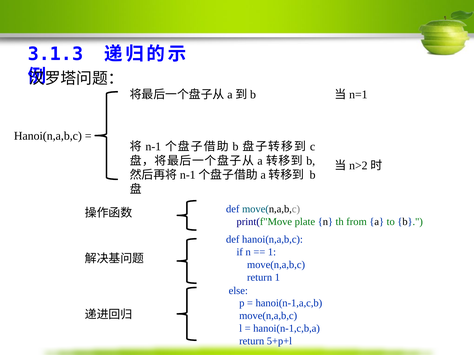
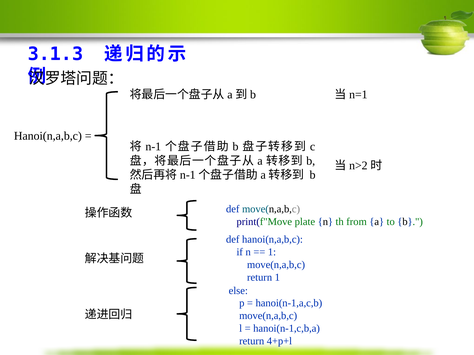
5+p+l: 5+p+l -> 4+p+l (279, 342)
